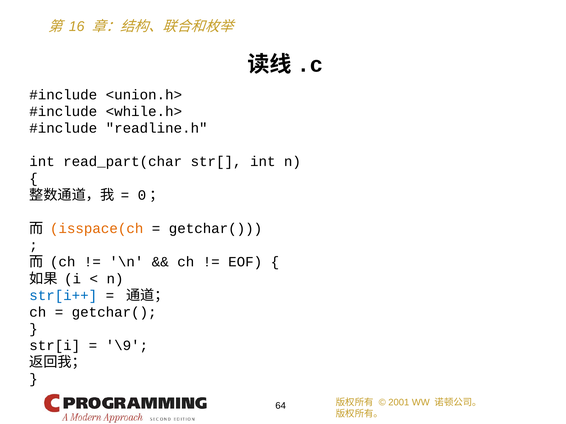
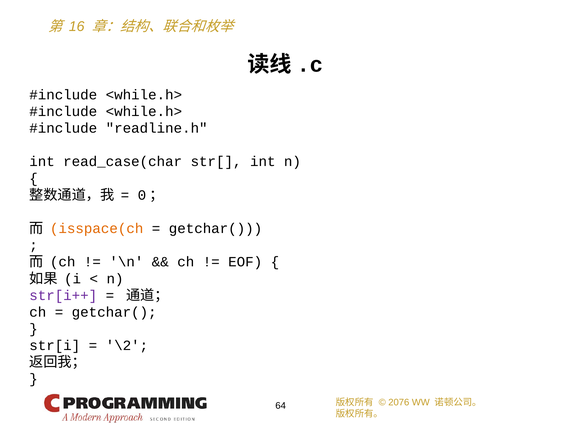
<union.h>: <union.h> -> <while.h> (144, 95)
read_part(char: read_part(char -> read_case(char (123, 162)
str[i++ colour: blue -> purple (63, 296)
\9: \9 -> \2 (127, 346)
2001: 2001 -> 2076 (399, 403)
